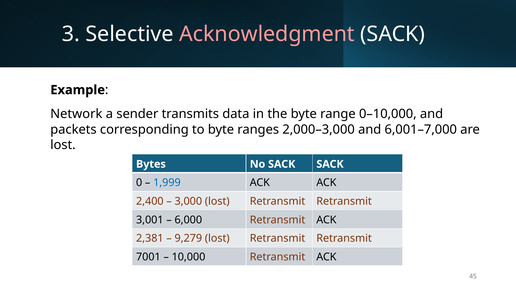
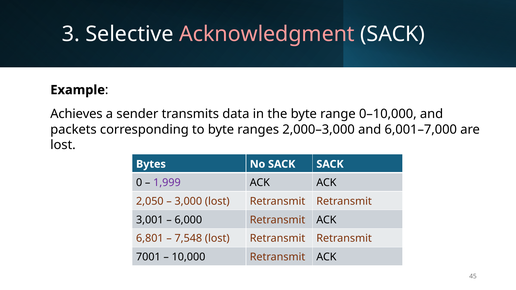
Network: Network -> Achieves (76, 114)
1,999 colour: blue -> purple (167, 183)
2,400: 2,400 -> 2,050 (150, 201)
2,381: 2,381 -> 6,801 (150, 239)
9,279: 9,279 -> 7,548 (188, 239)
